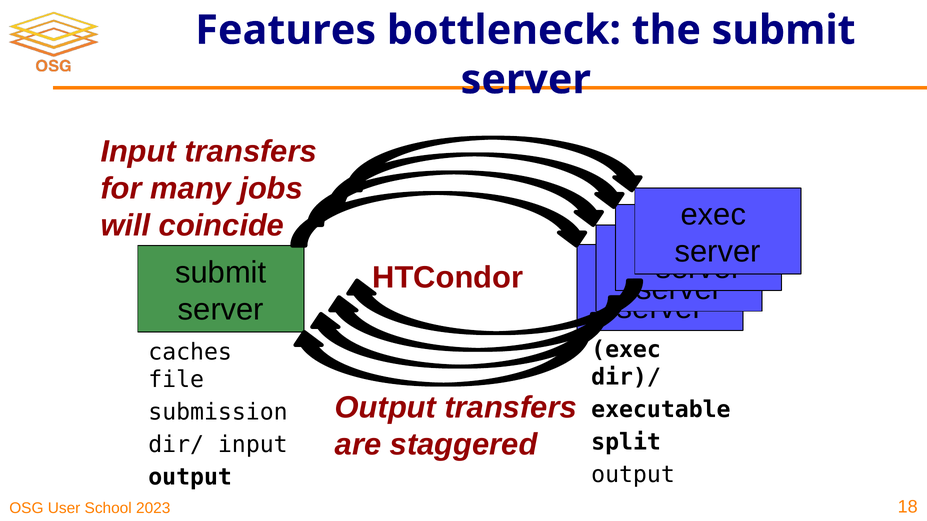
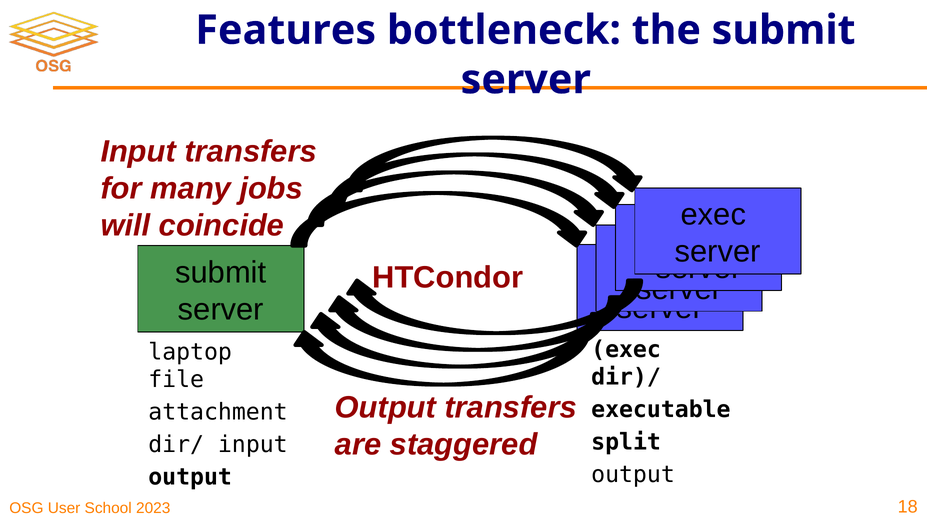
caches: caches -> laptop (190, 352)
submission: submission -> attachment (218, 413)
